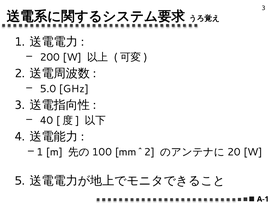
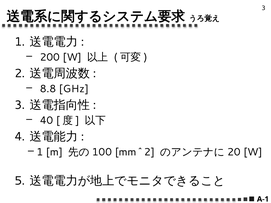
5.0: 5.0 -> 8.8 (48, 89)
